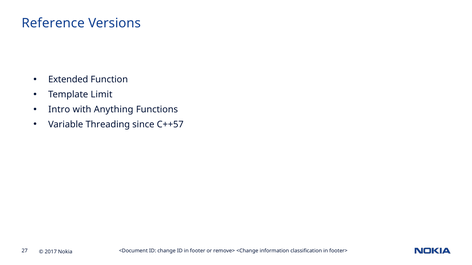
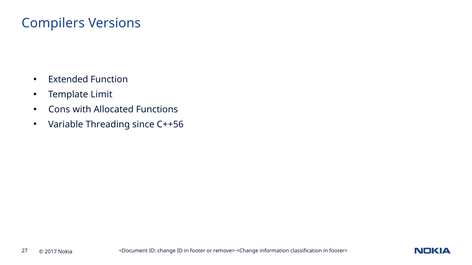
Reference: Reference -> Compilers (53, 23)
Intro: Intro -> Cons (59, 110)
Anything: Anything -> Allocated (114, 110)
C++57: C++57 -> C++56 (170, 125)
